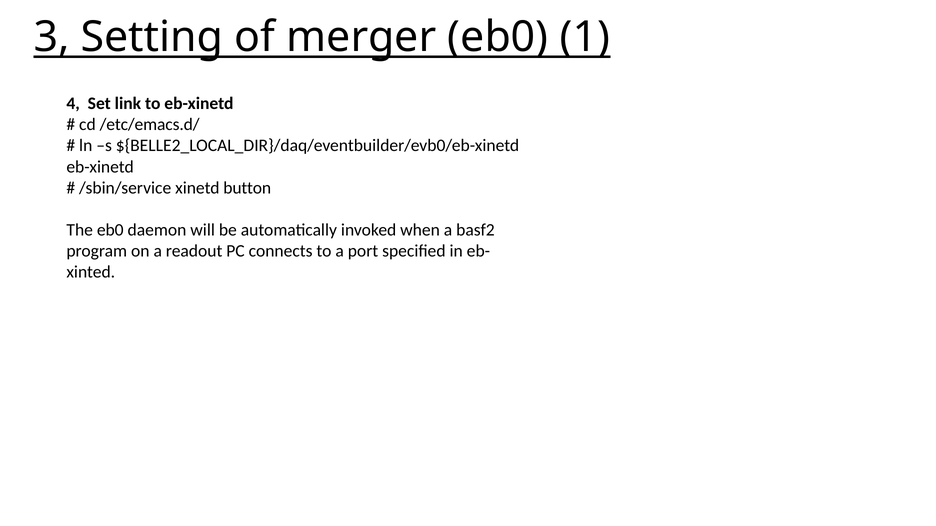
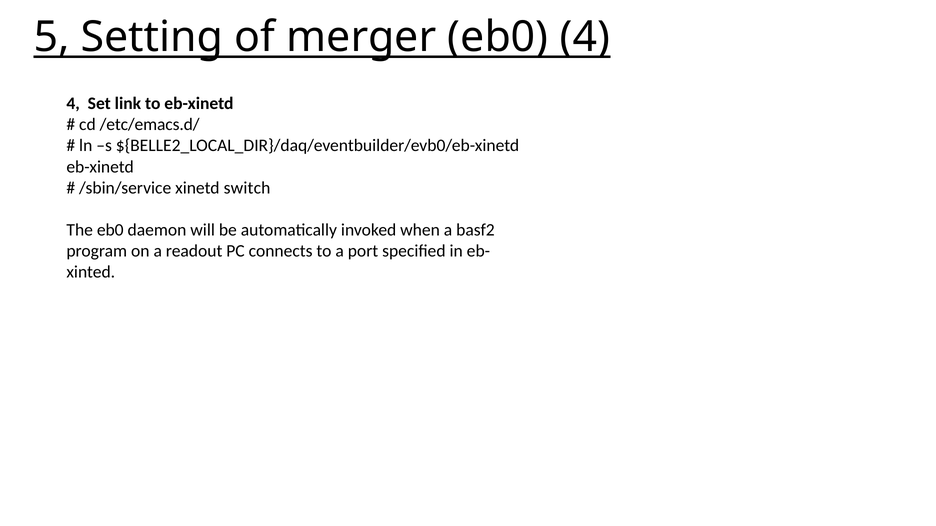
3: 3 -> 5 (52, 37)
eb0 1: 1 -> 4 (585, 37)
button: button -> switch (247, 188)
